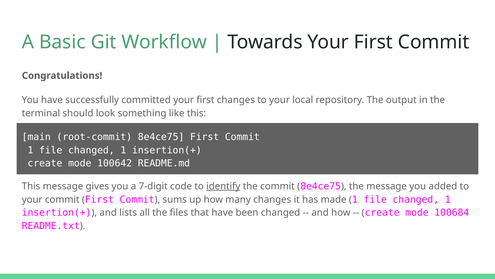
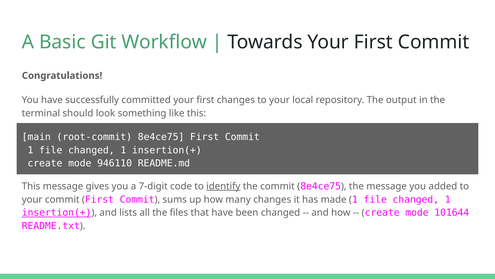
100642: 100642 -> 946110 (115, 163)
insertion(+ underline: none -> present (57, 212)
100684: 100684 -> 101644 (452, 212)
